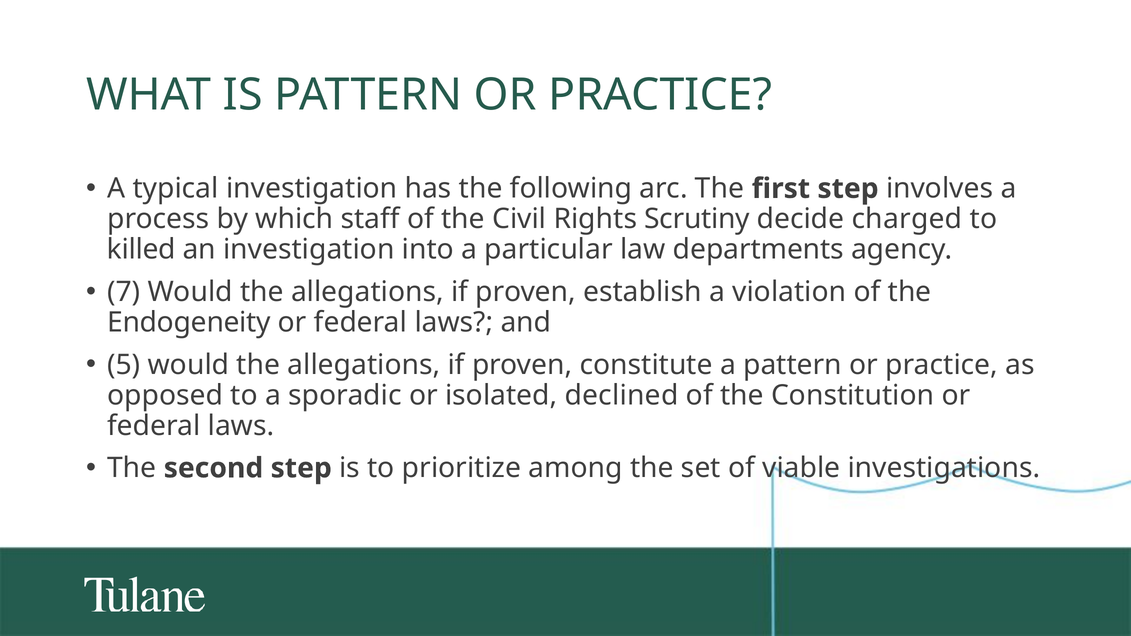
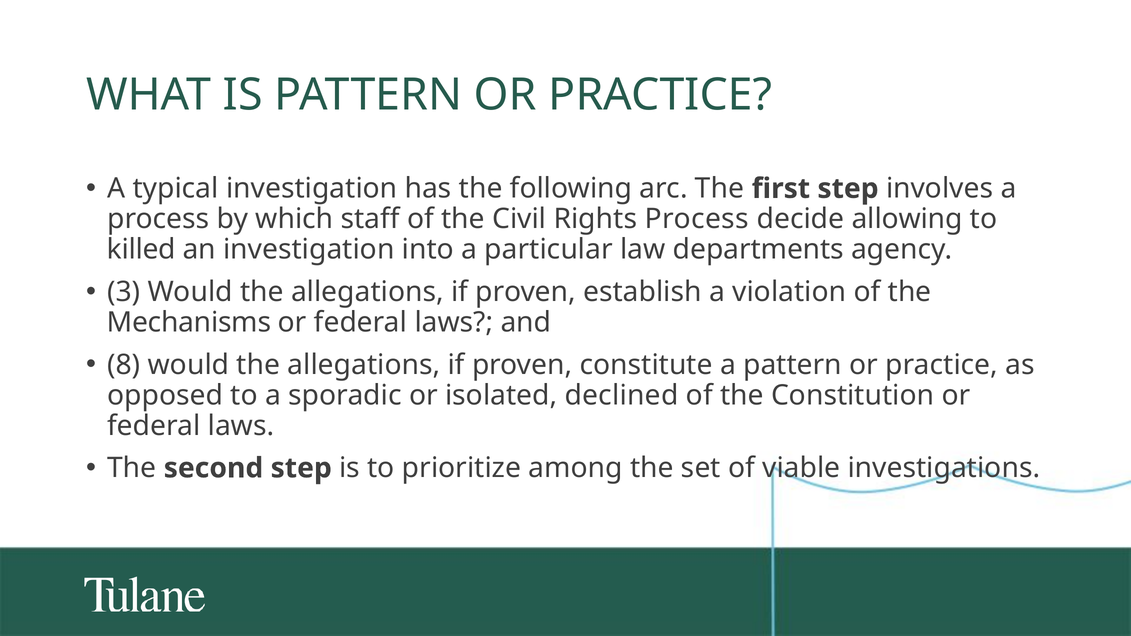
Rights Scrutiny: Scrutiny -> Process (697, 219)
charged: charged -> allowing (907, 219)
7: 7 -> 3 (124, 292)
Endogeneity: Endogeneity -> Mechanisms (189, 323)
5: 5 -> 8 (124, 365)
